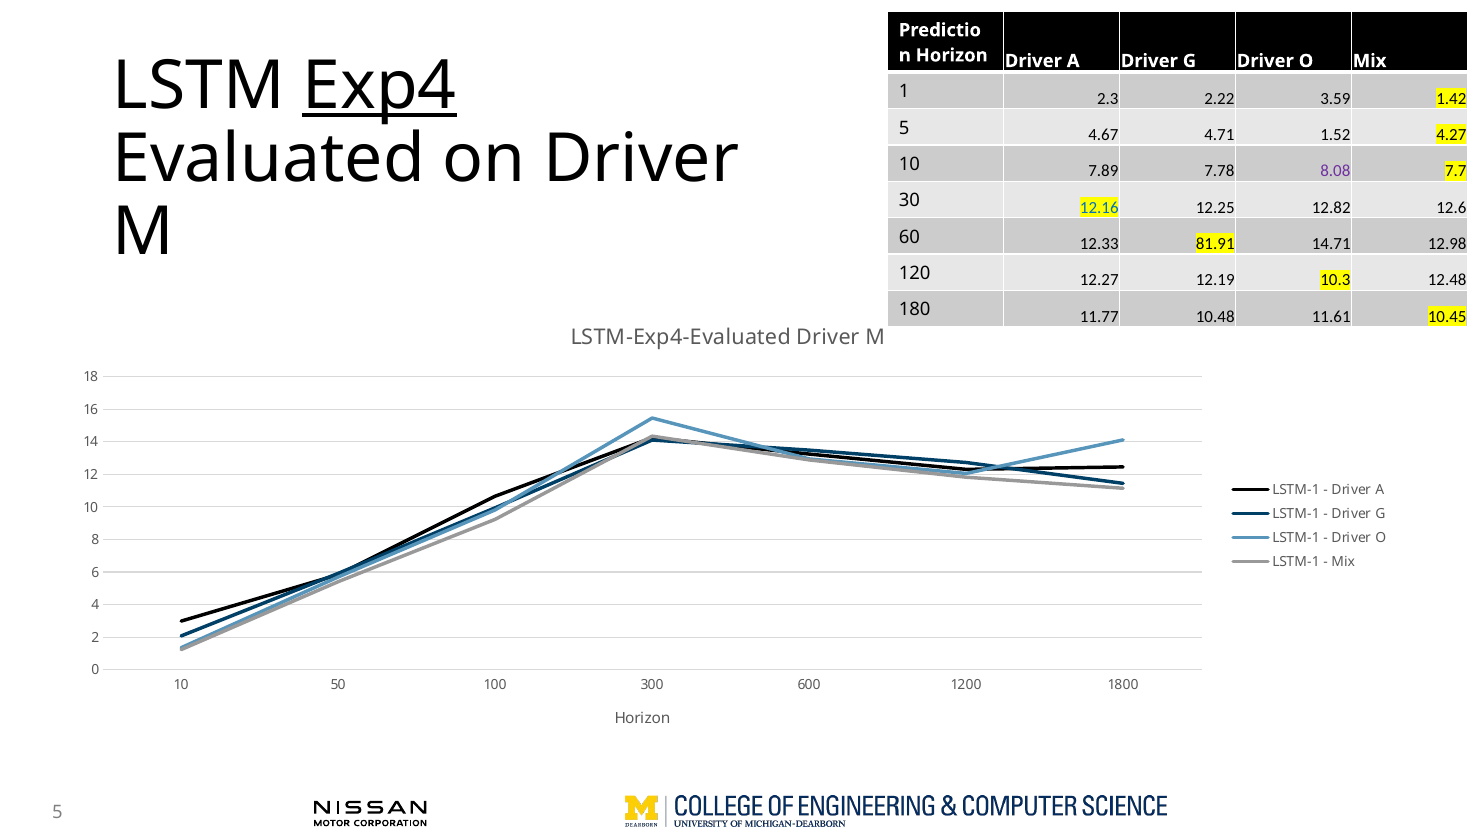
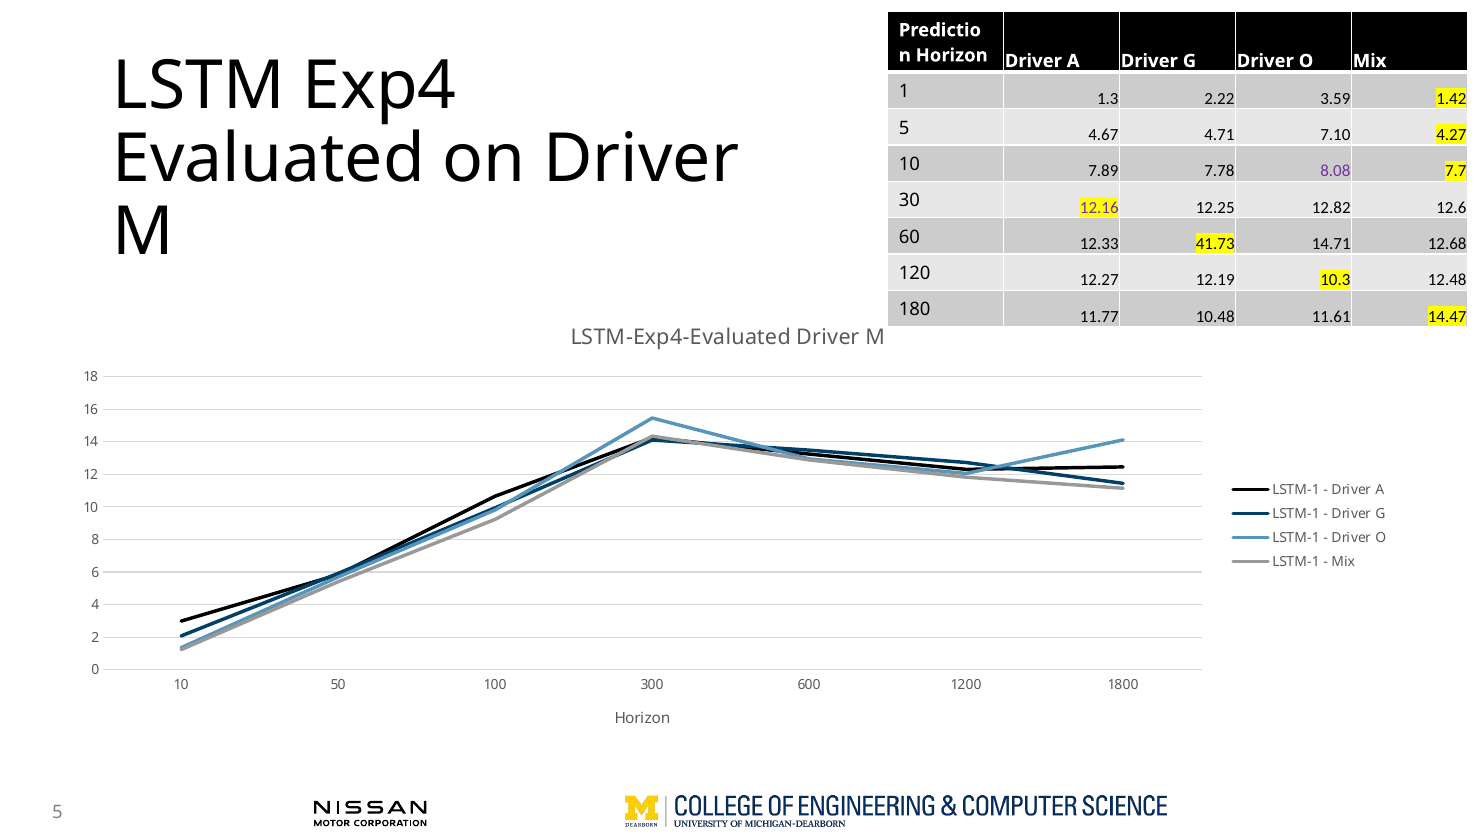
Exp4 underline: present -> none (380, 86)
2.3: 2.3 -> 1.3 (1108, 99)
1.52: 1.52 -> 7.10 (1335, 135)
12.16 colour: blue -> purple (1099, 208)
81.91: 81.91 -> 41.73 (1215, 244)
12.98: 12.98 -> 12.68 (1447, 244)
10.45: 10.45 -> 14.47 (1447, 317)
